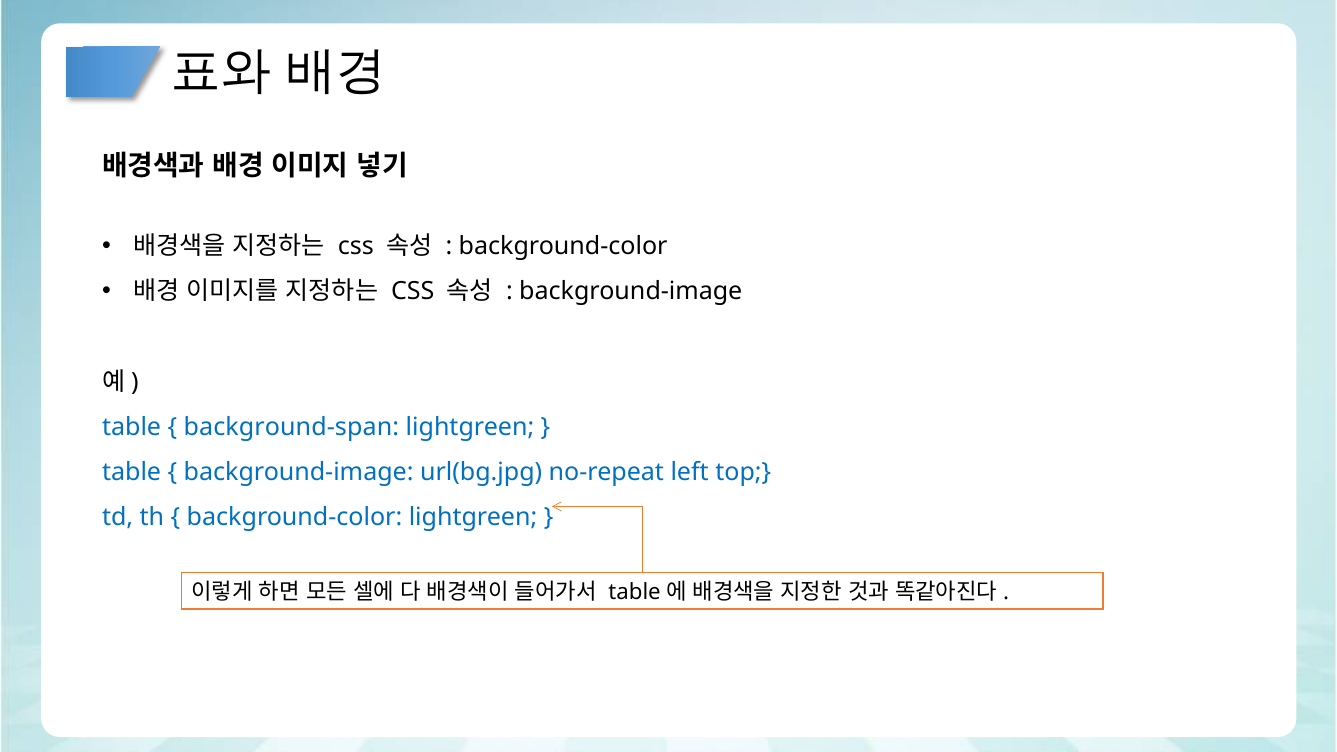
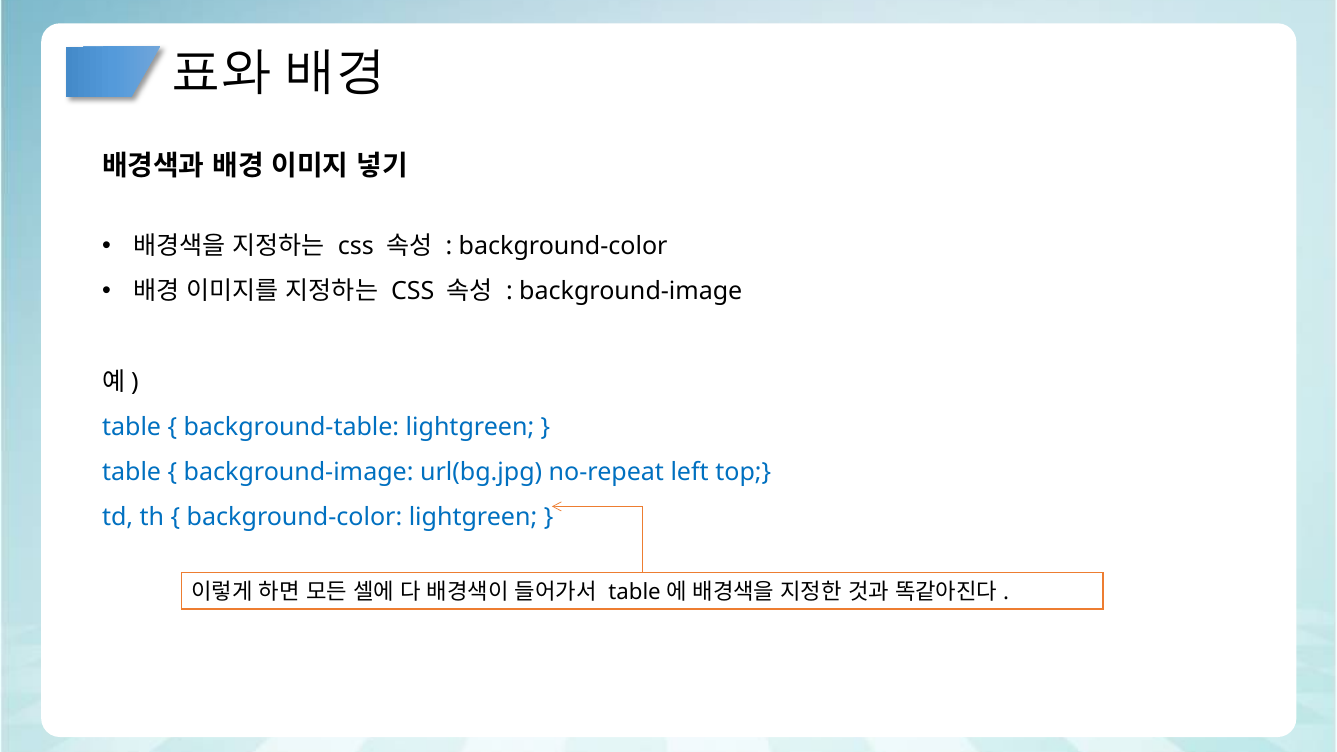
background-span: background-span -> background-table (291, 427)
